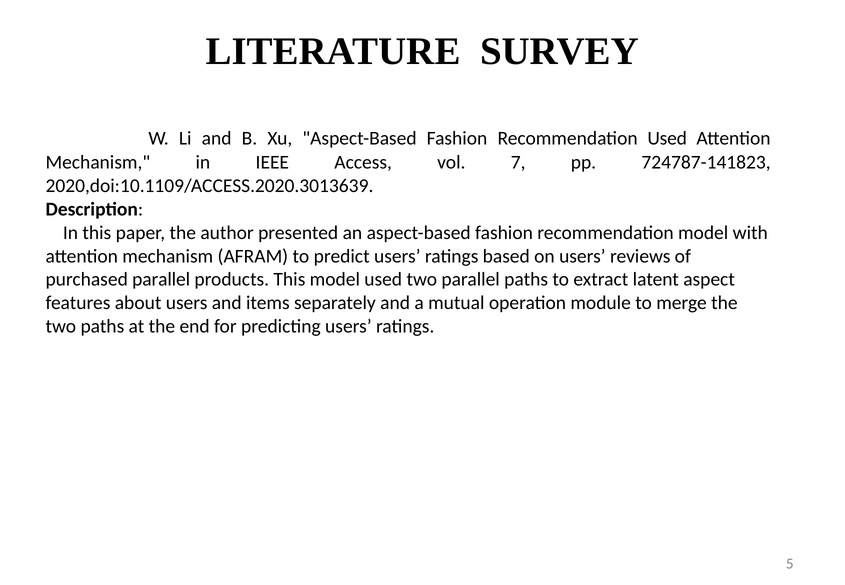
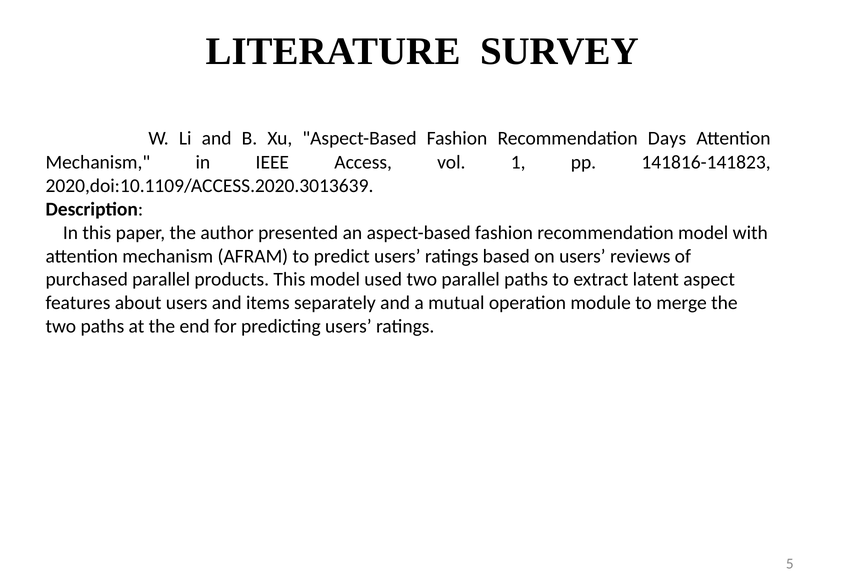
Recommendation Used: Used -> Days (667, 138)
7: 7 -> 1 (518, 163)
724787-141823: 724787-141823 -> 141816-141823 (706, 163)
